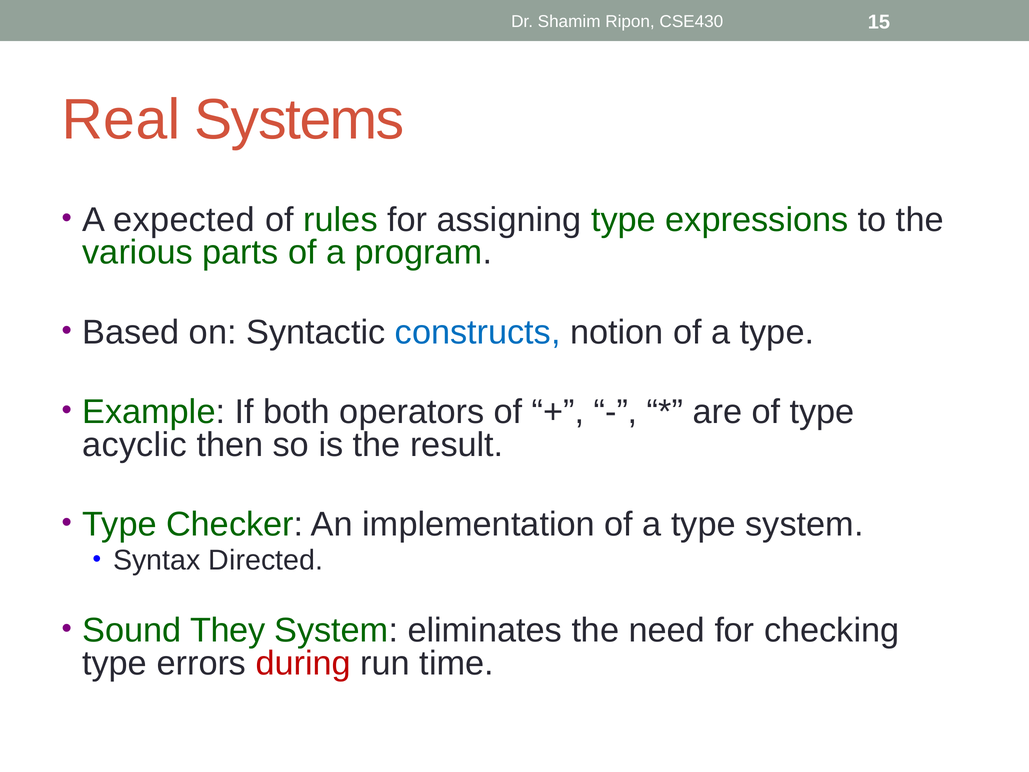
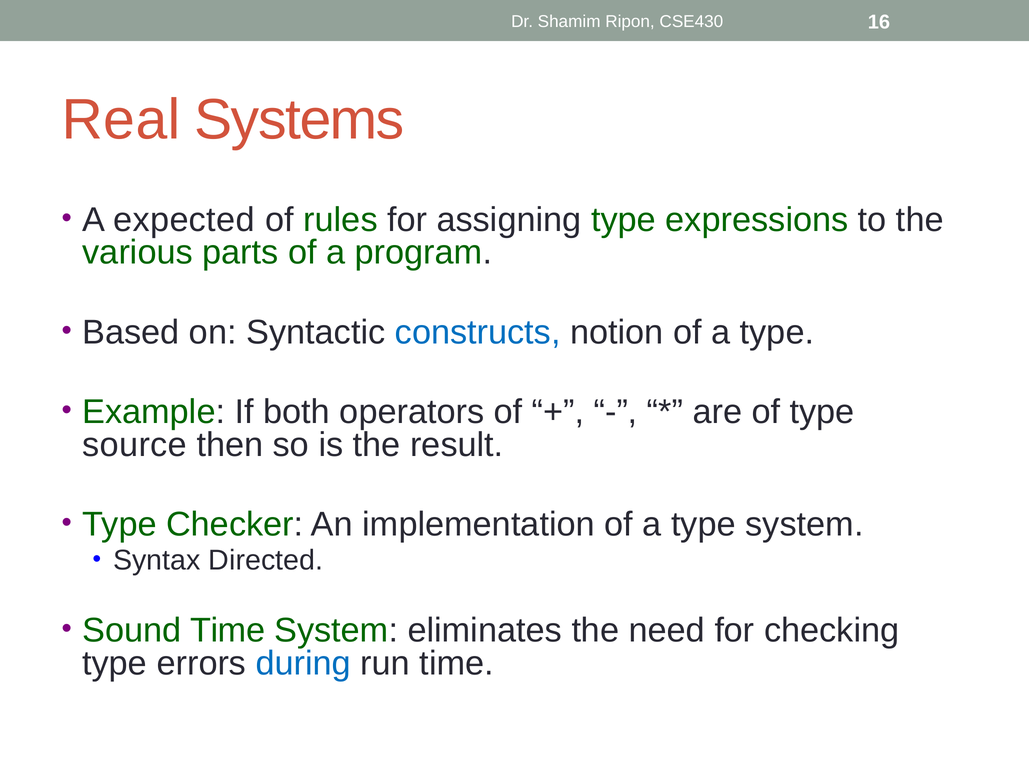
15: 15 -> 16 (879, 22)
acyclic: acyclic -> source (135, 445)
Sound They: They -> Time (228, 630)
during colour: red -> blue (303, 663)
